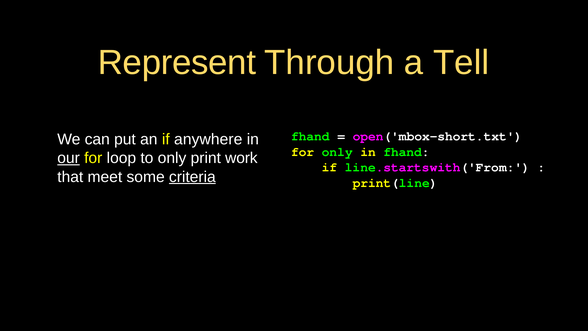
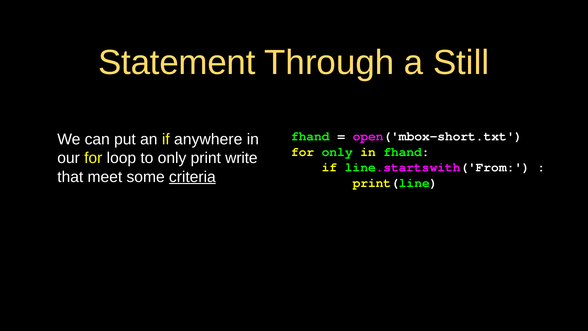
Represent: Represent -> Statement (177, 63)
Tell: Tell -> Still (461, 63)
our underline: present -> none (69, 158)
work: work -> write (241, 158)
